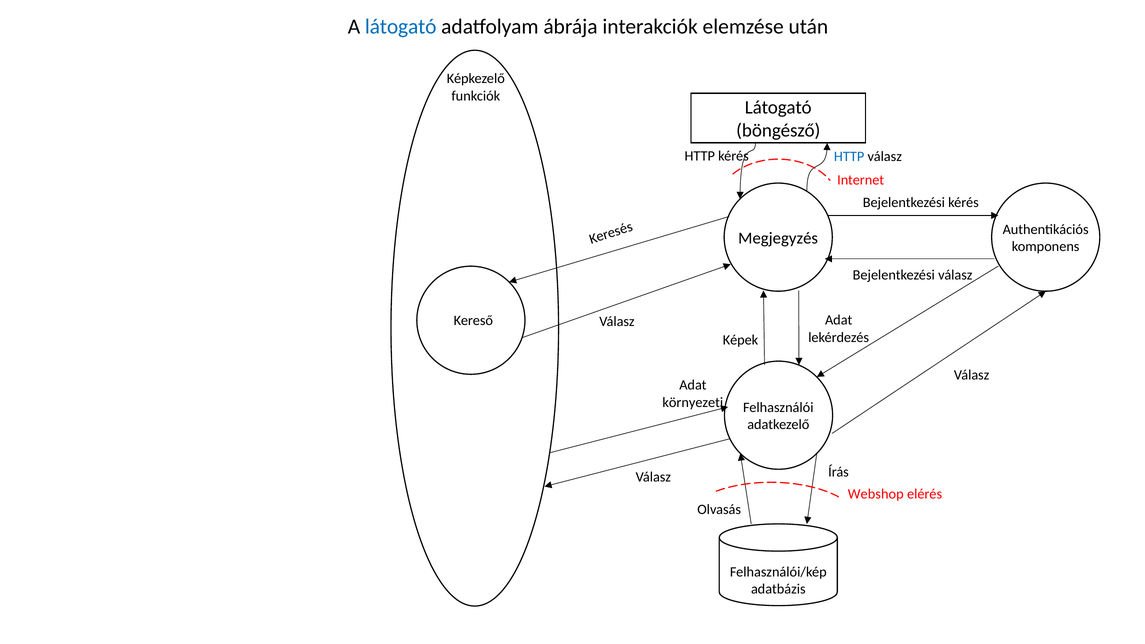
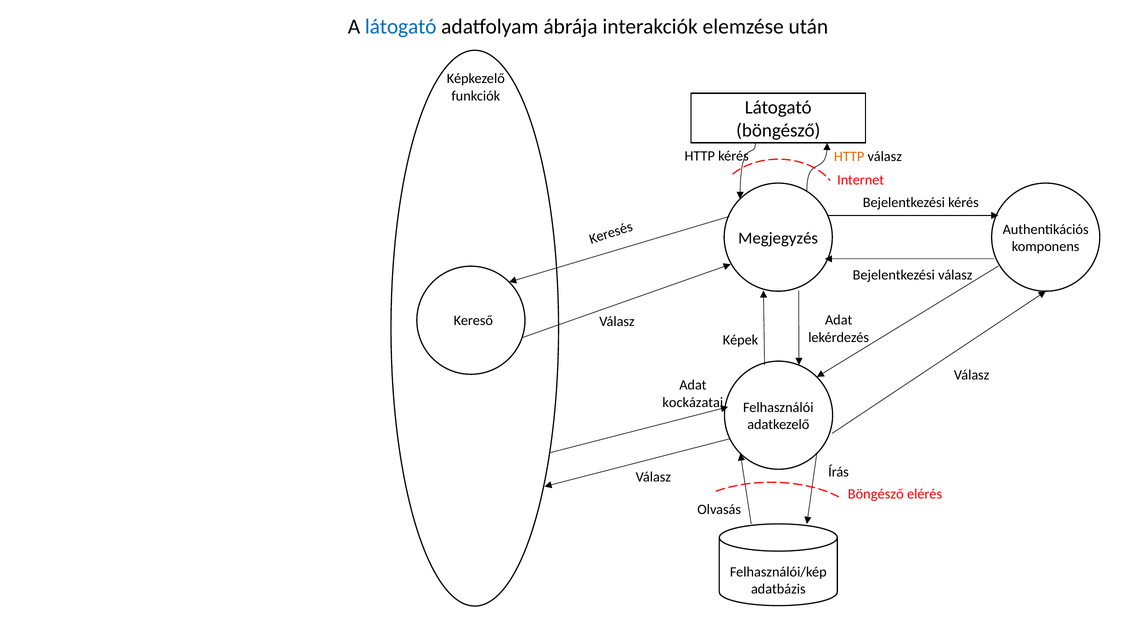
HTTP colour: blue -> orange (849, 156)
környezeti: környezeti -> kockázatai (693, 402)
Webshop: Webshop -> Böngésző (876, 494)
